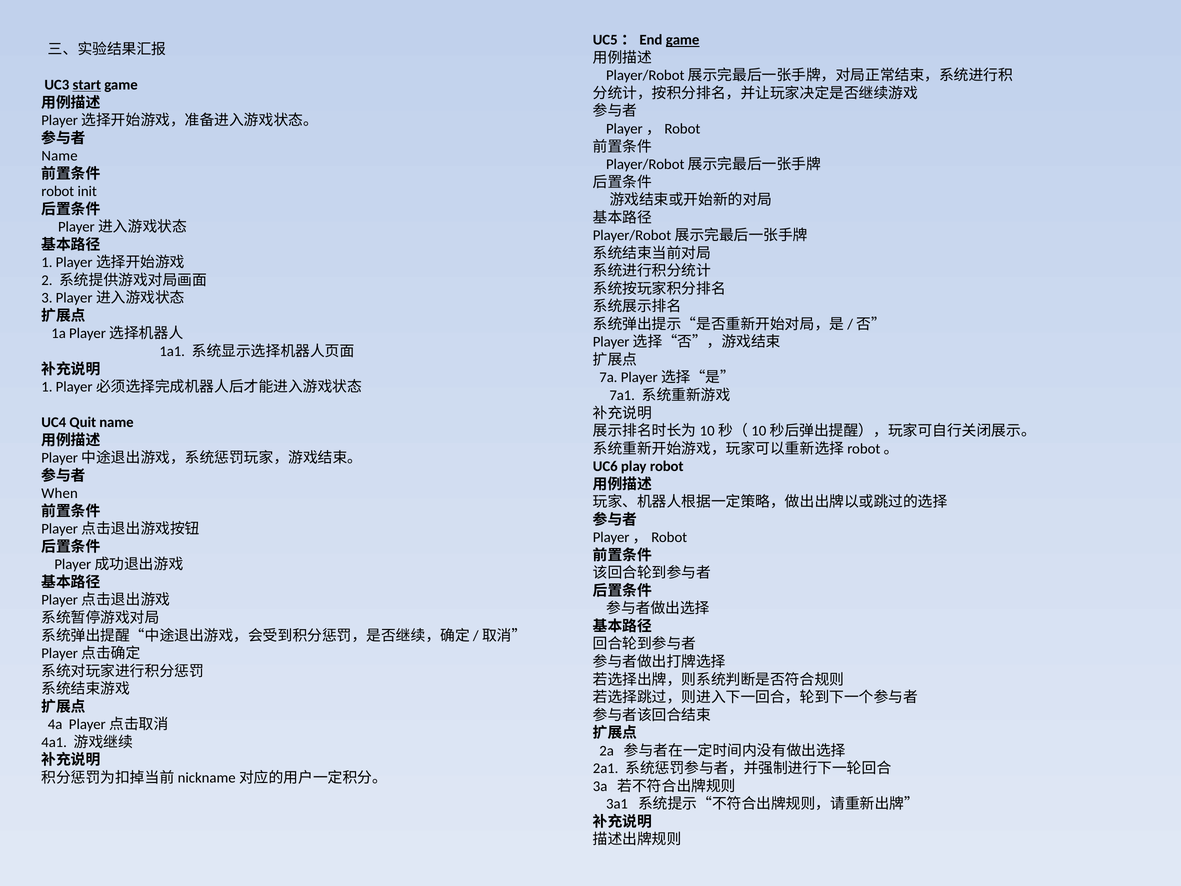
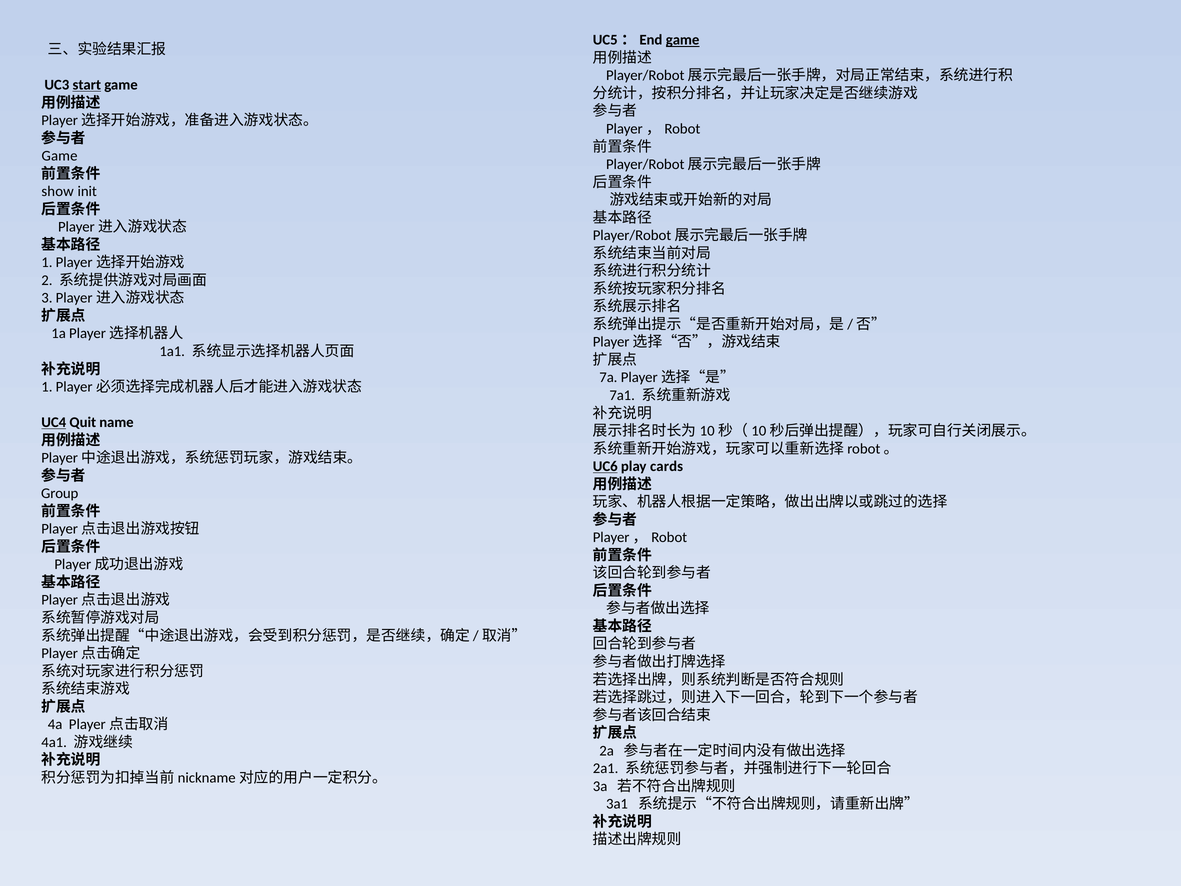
Name: Name -> Game (60, 156)
robot: robot -> show (58, 191)
UC4 underline: none -> present (54, 422)
UC6 underline: none -> present (605, 466)
play robot: robot -> cards (667, 466)
When: When -> Group (60, 493)
